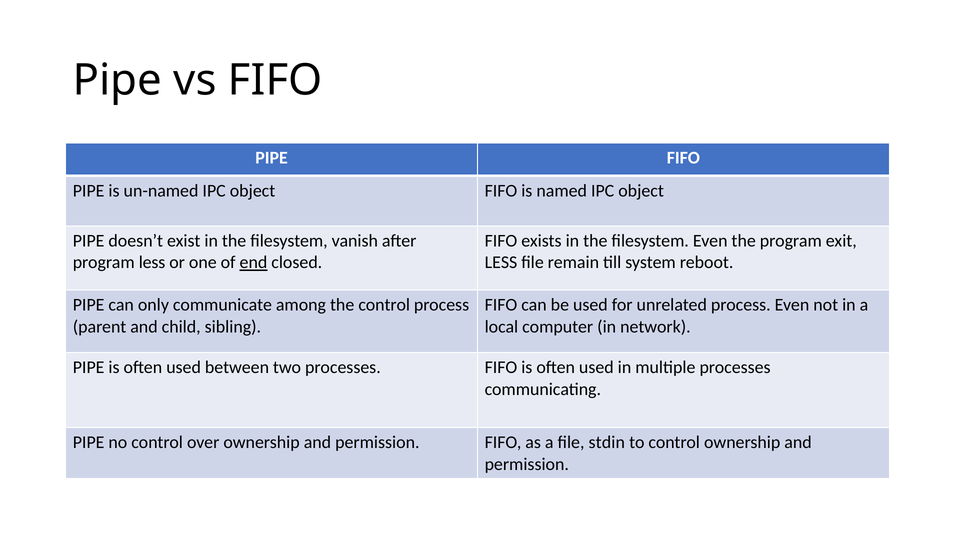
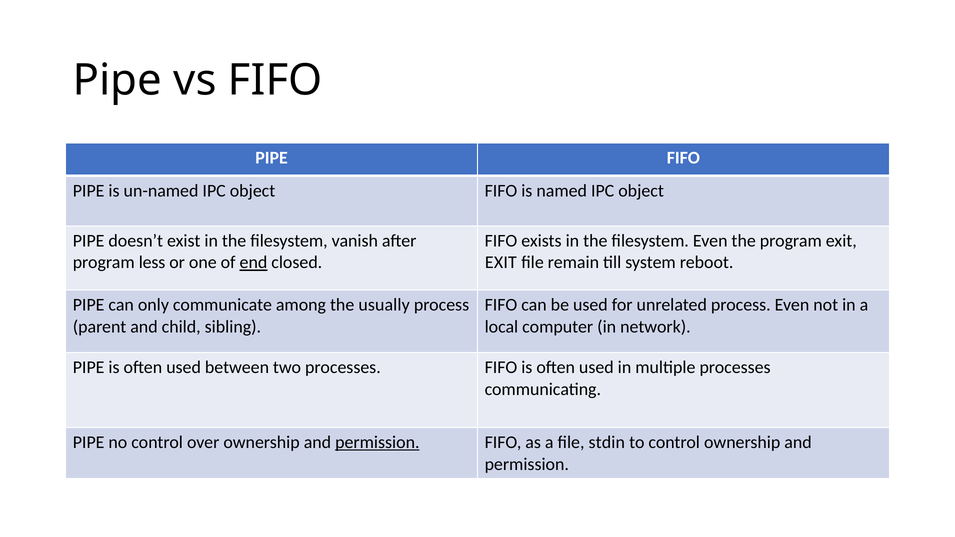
LESS: LESS -> EXIT (501, 263)
the control: control -> usually (384, 305)
permission underline: none -> present (377, 442)
